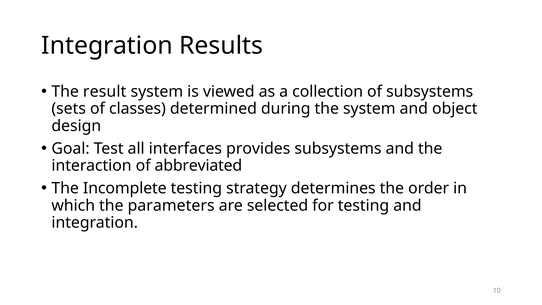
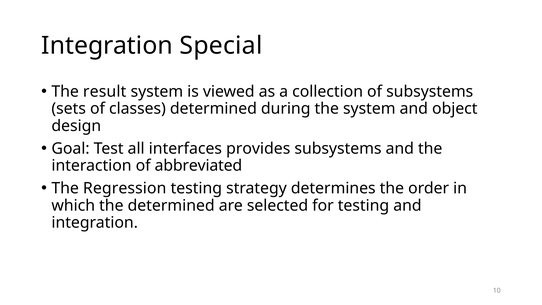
Results: Results -> Special (221, 46)
Incomplete: Incomplete -> Regression (125, 188)
the parameters: parameters -> determined (171, 205)
